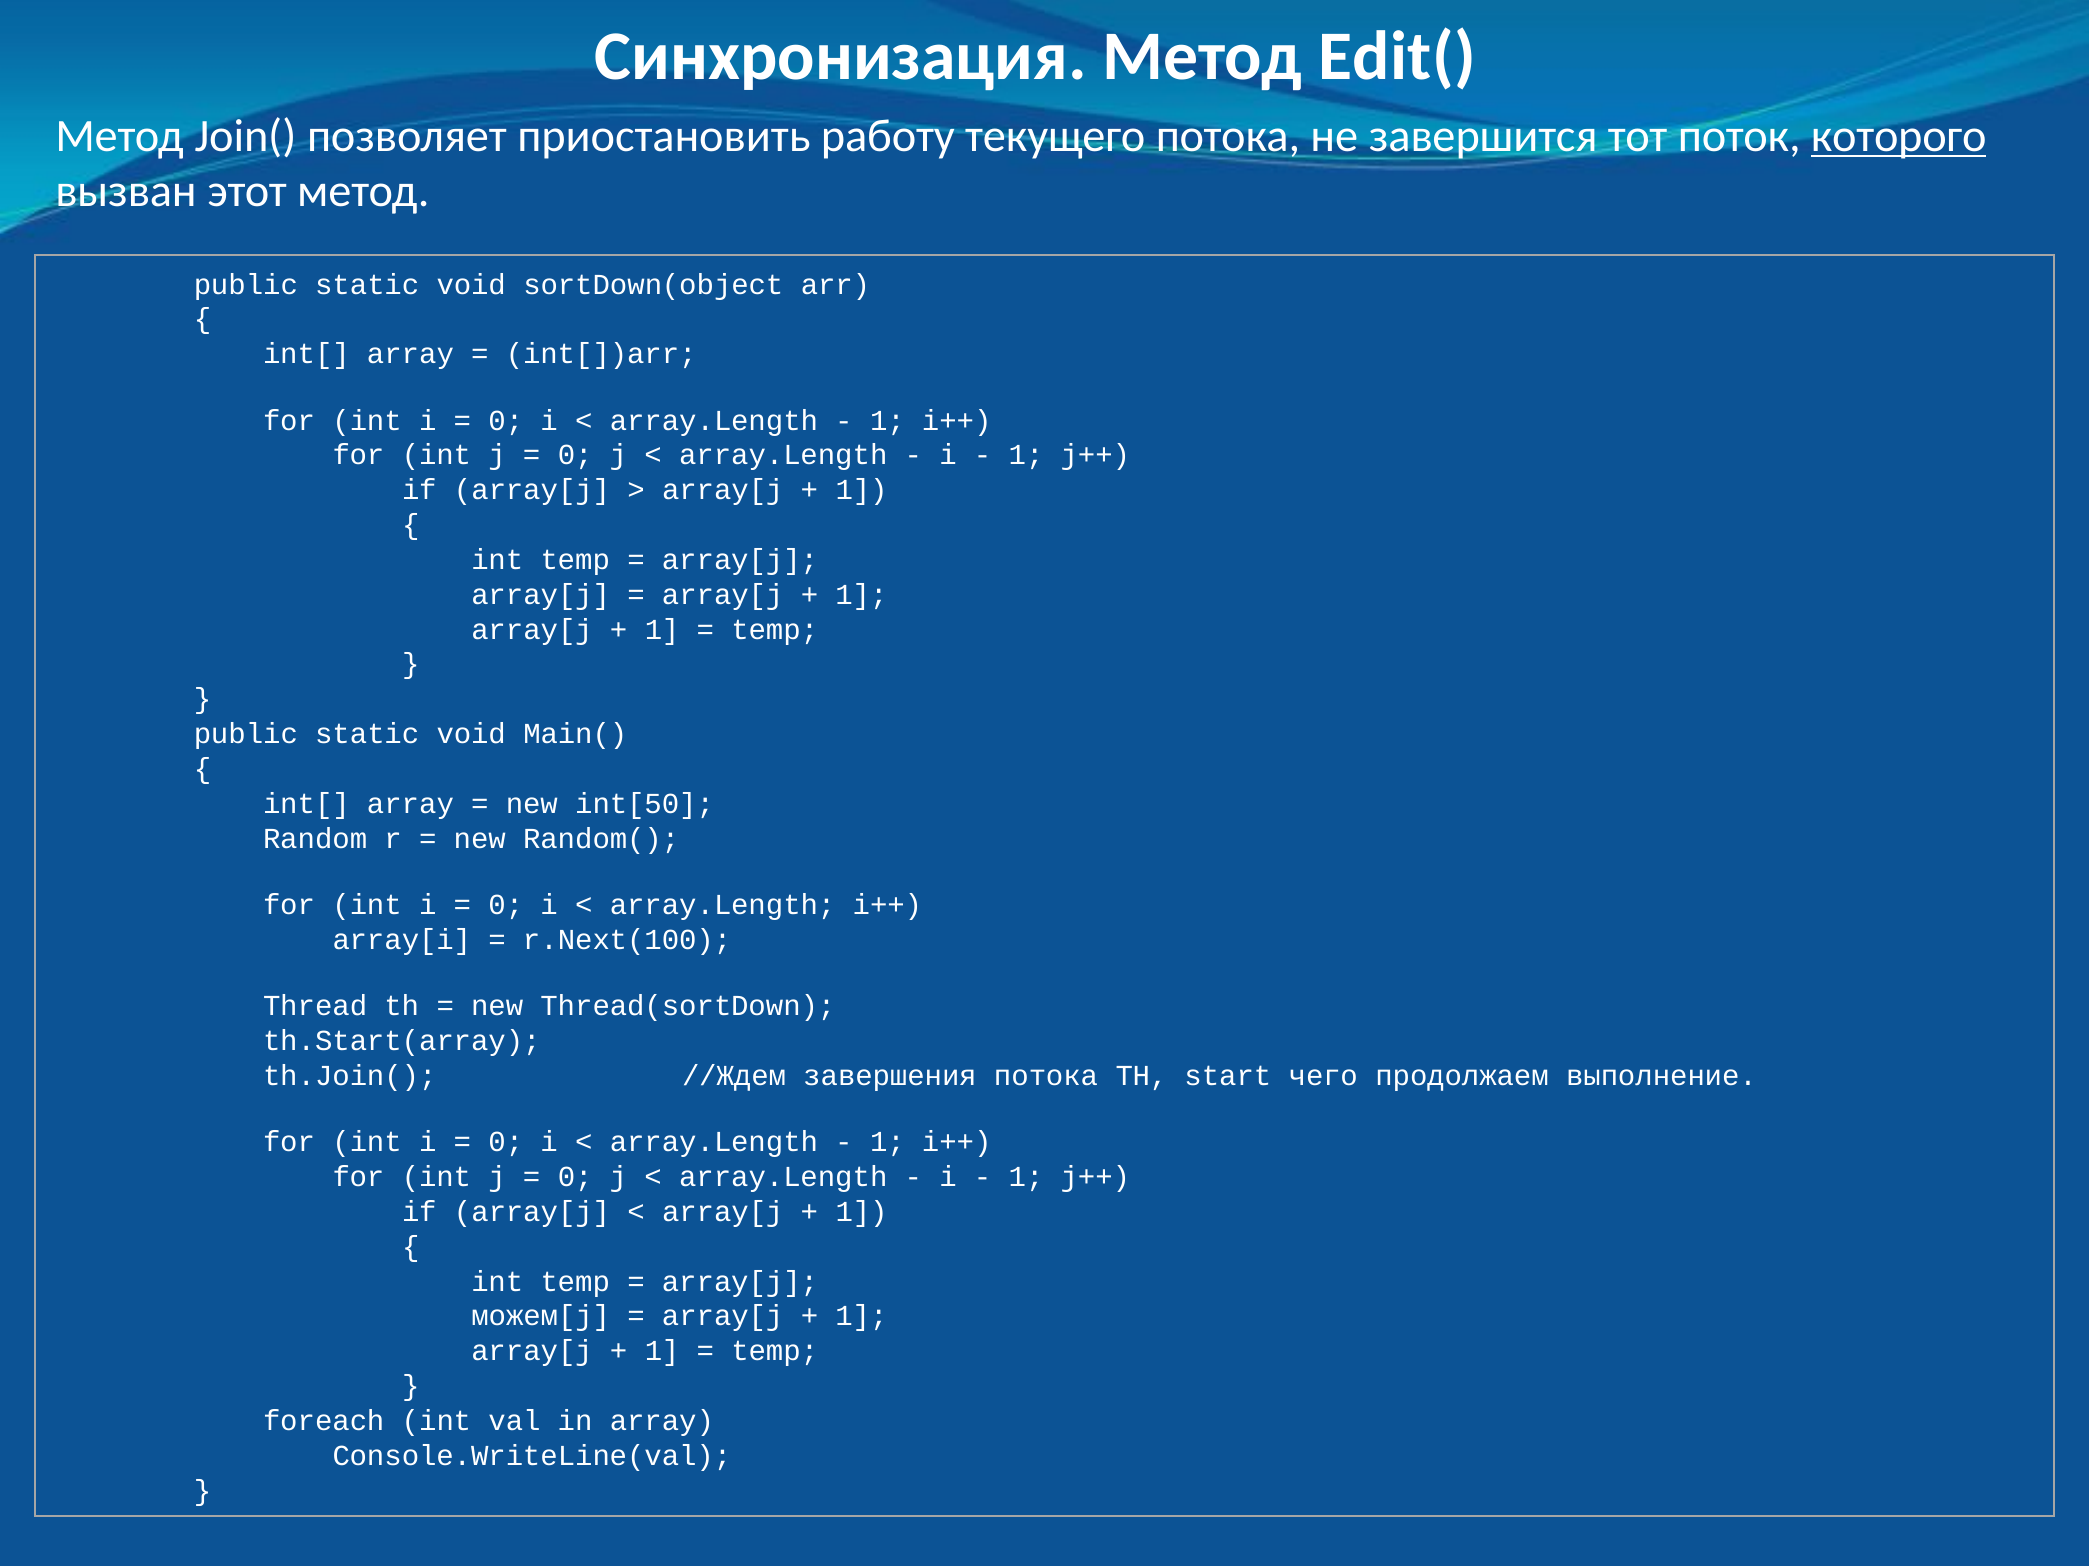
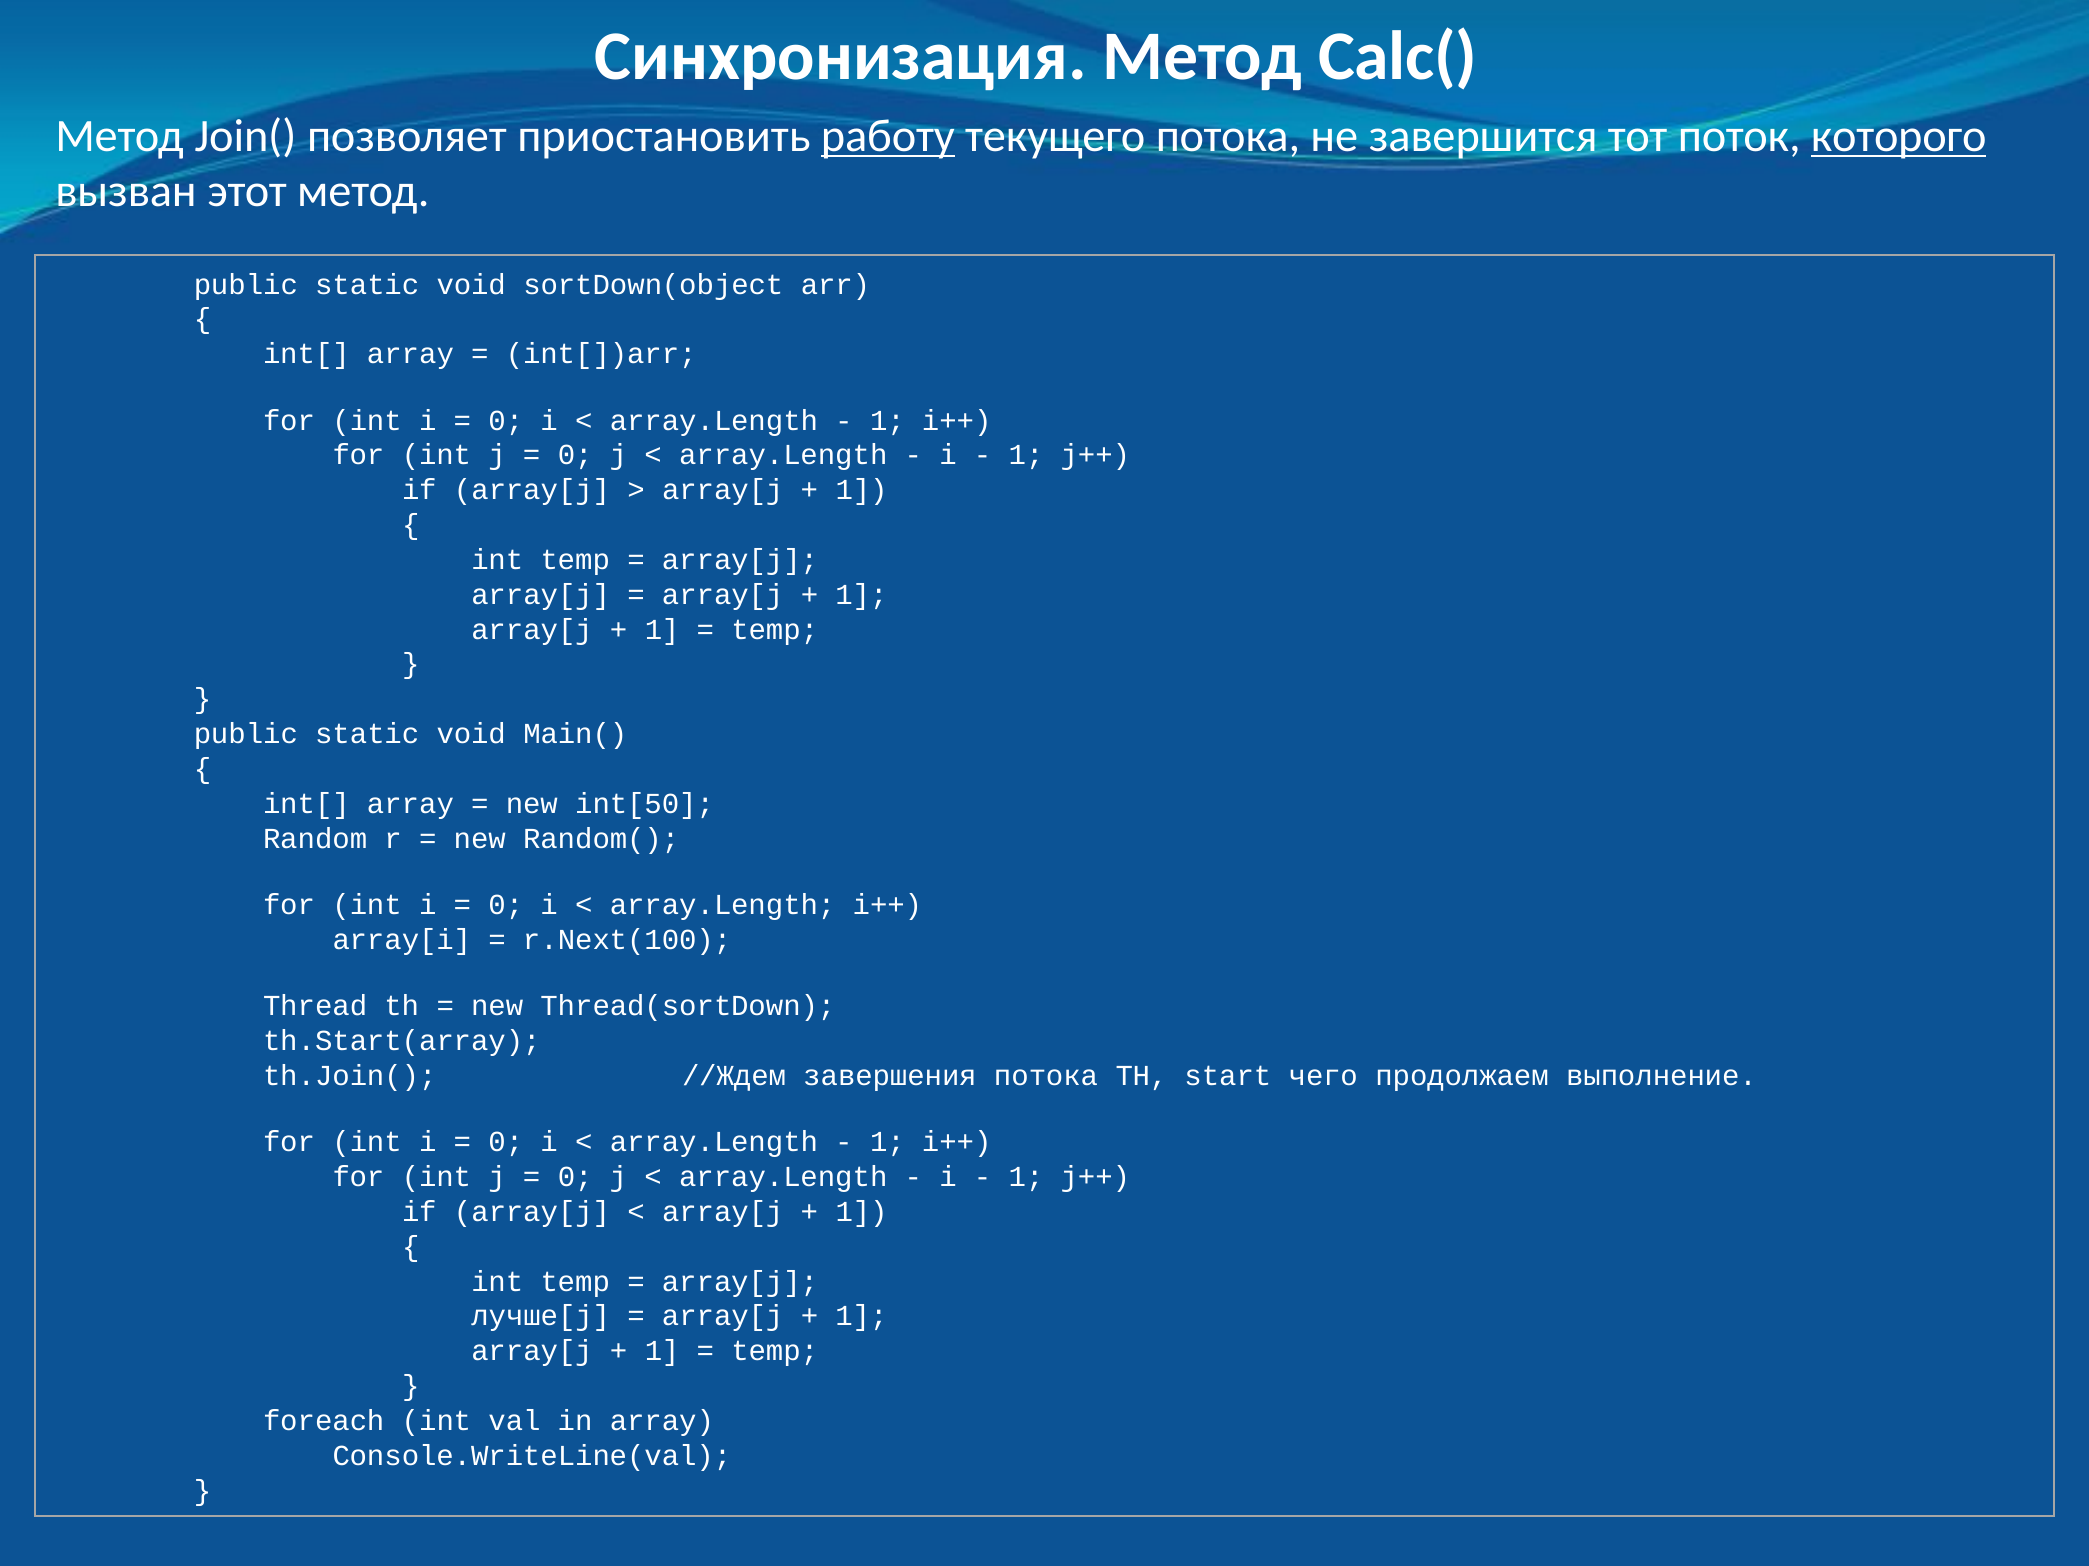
Edit(: Edit( -> Calc( (1398, 57)
работу underline: none -> present (888, 136)
можем[j: можем[j -> лучше[j (541, 1317)
